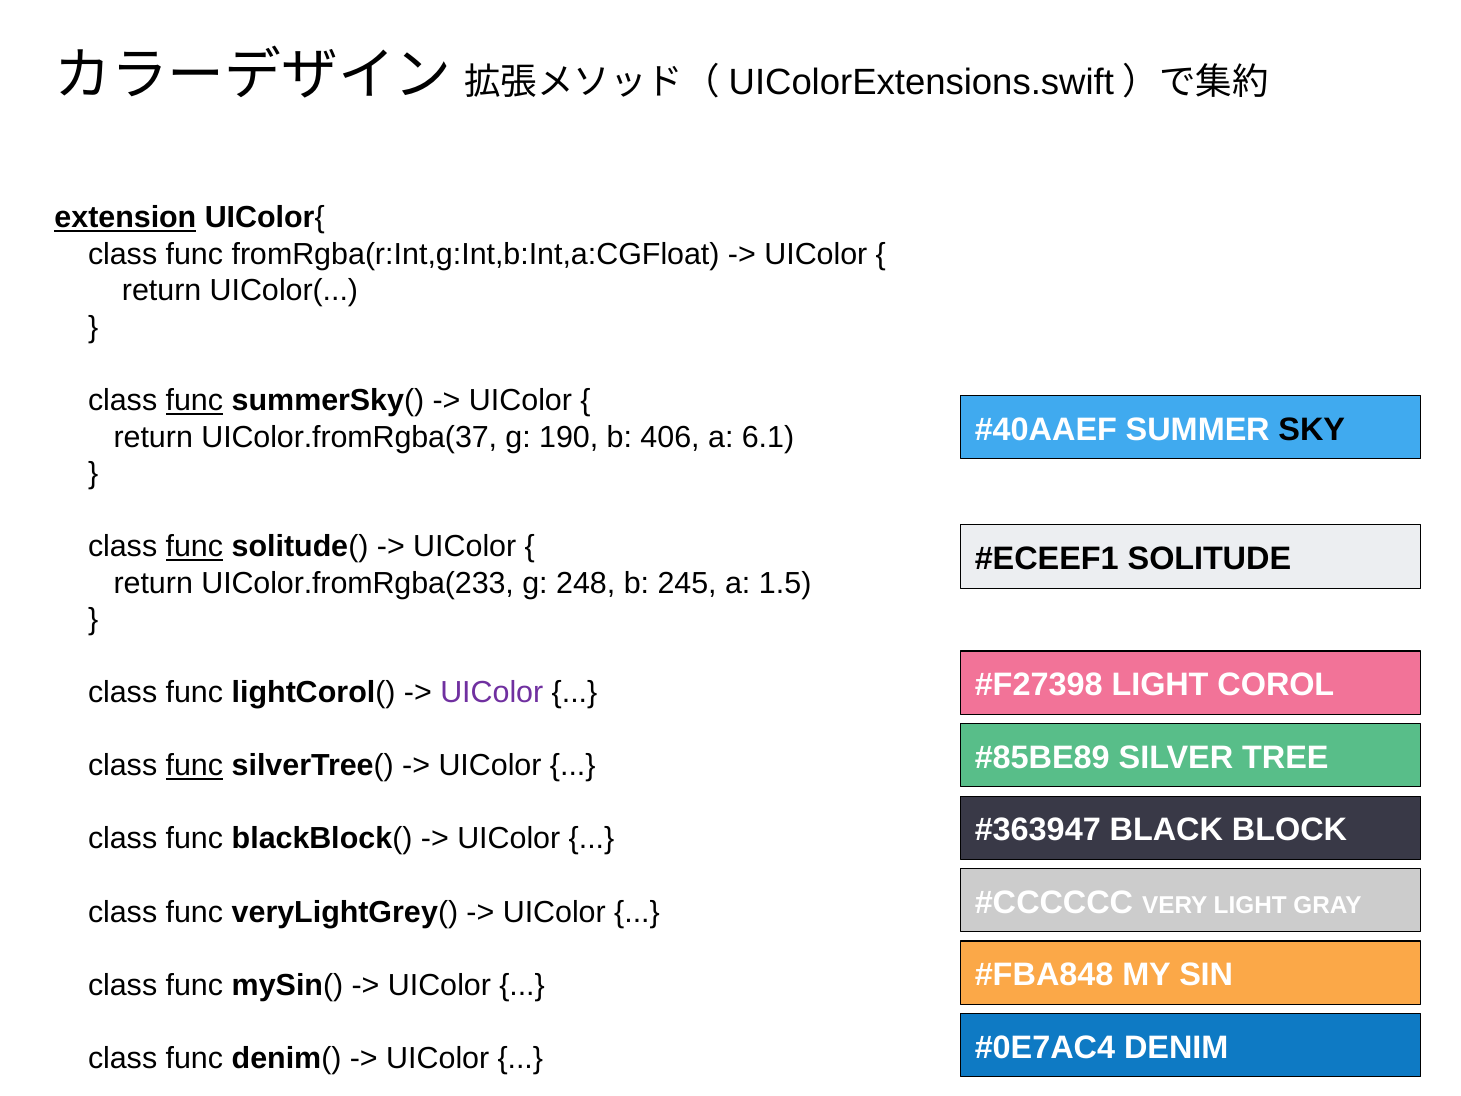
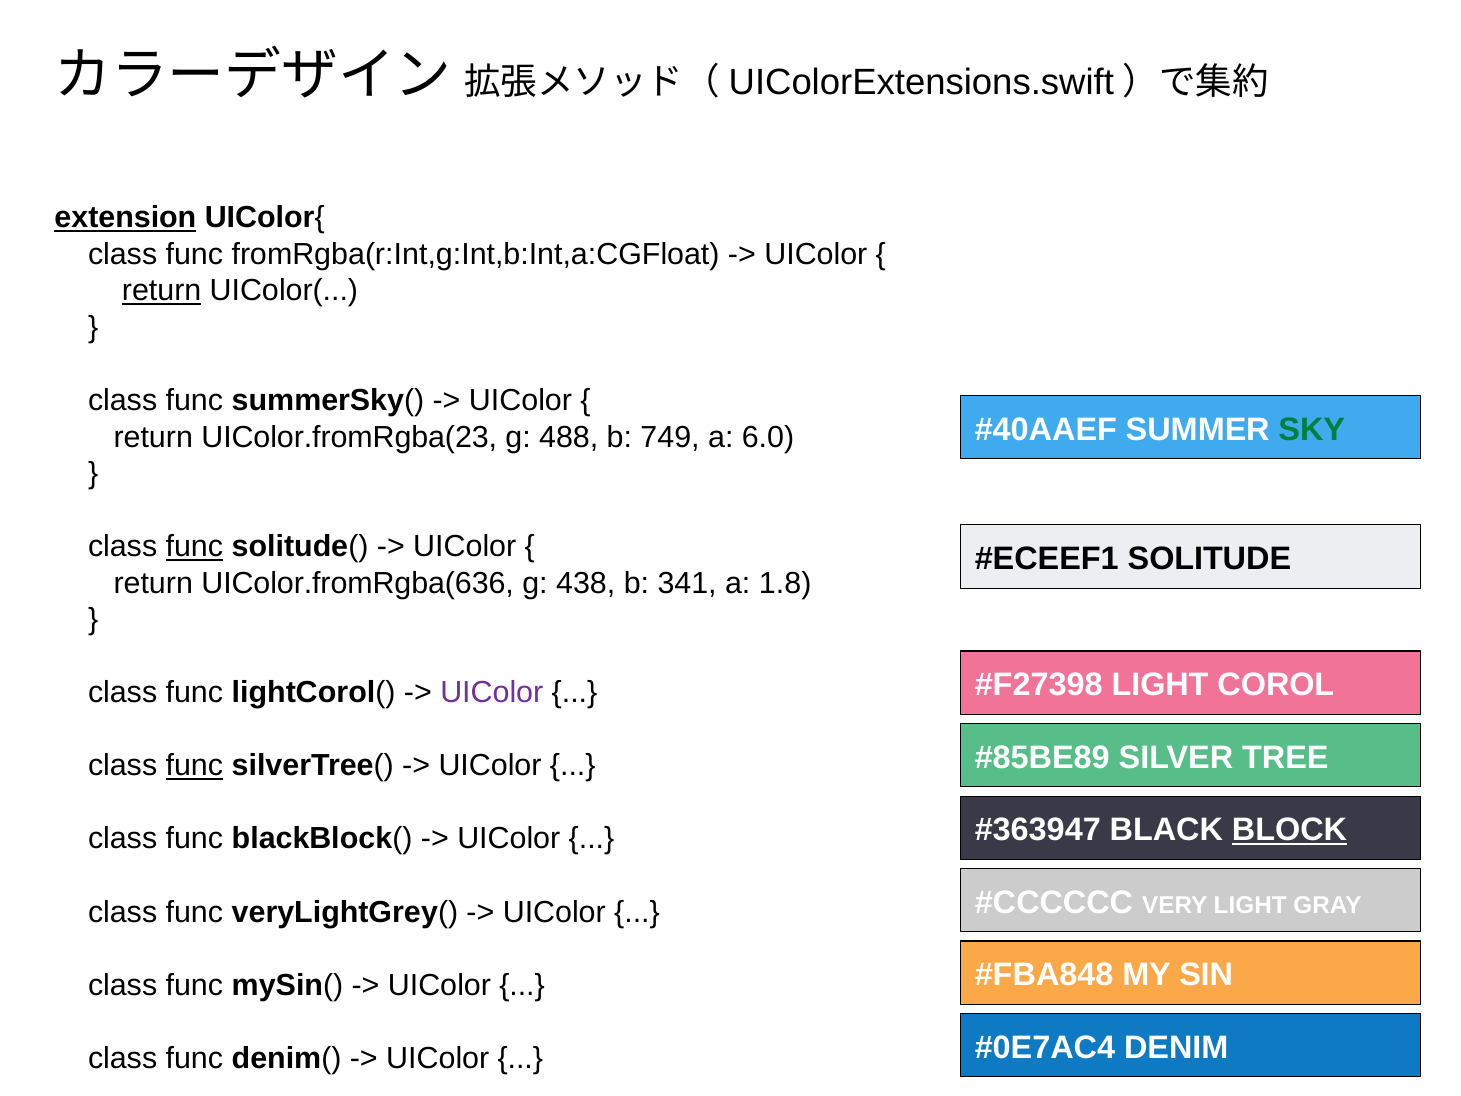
return underline: none -> present (162, 291)
func underline: present -> none (194, 400)
SKY colour: black -> green (1312, 429)
UIColor.fromRgba(37: UIColor.fromRgba(37 -> UIColor.fromRgba(23 (349, 437)
190: 190 -> 488 (569, 437)
406: 406 -> 749 (670, 437)
6.1: 6.1 -> 6.0 (768, 437)
UIColor.fromRgba(233: UIColor.fromRgba(233 -> UIColor.fromRgba(636 (358, 583)
248: 248 -> 438 (586, 583)
245: 245 -> 341 (687, 583)
1.5: 1.5 -> 1.8 (785, 583)
BLOCK underline: none -> present (1290, 830)
